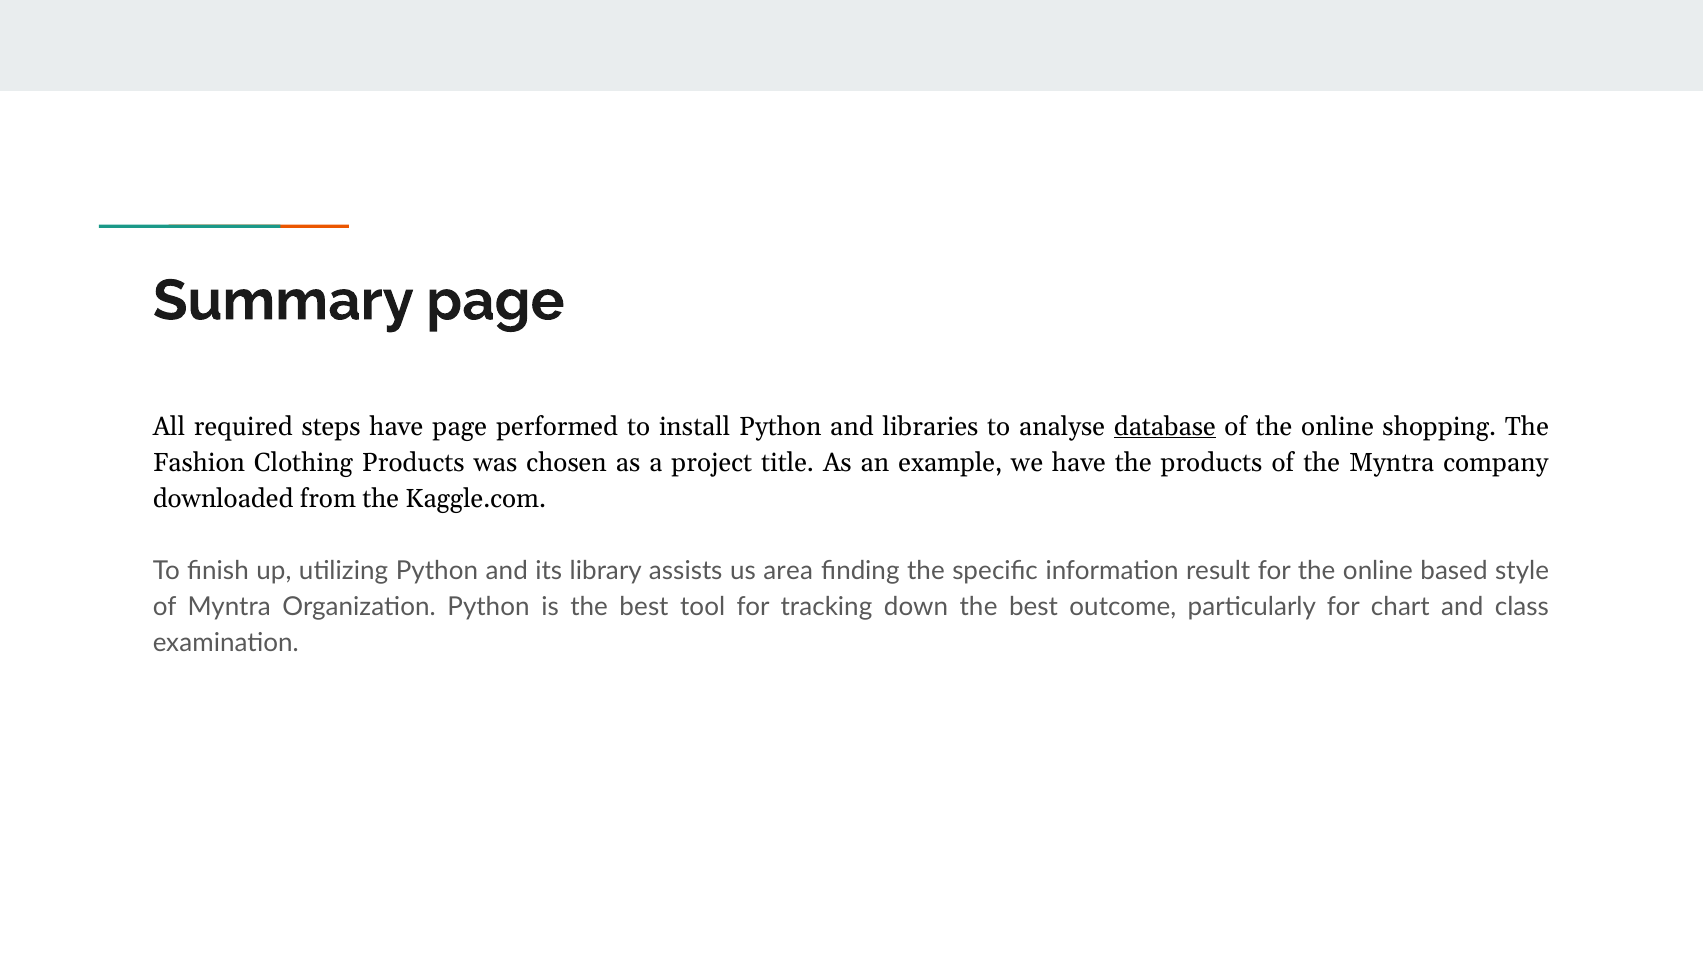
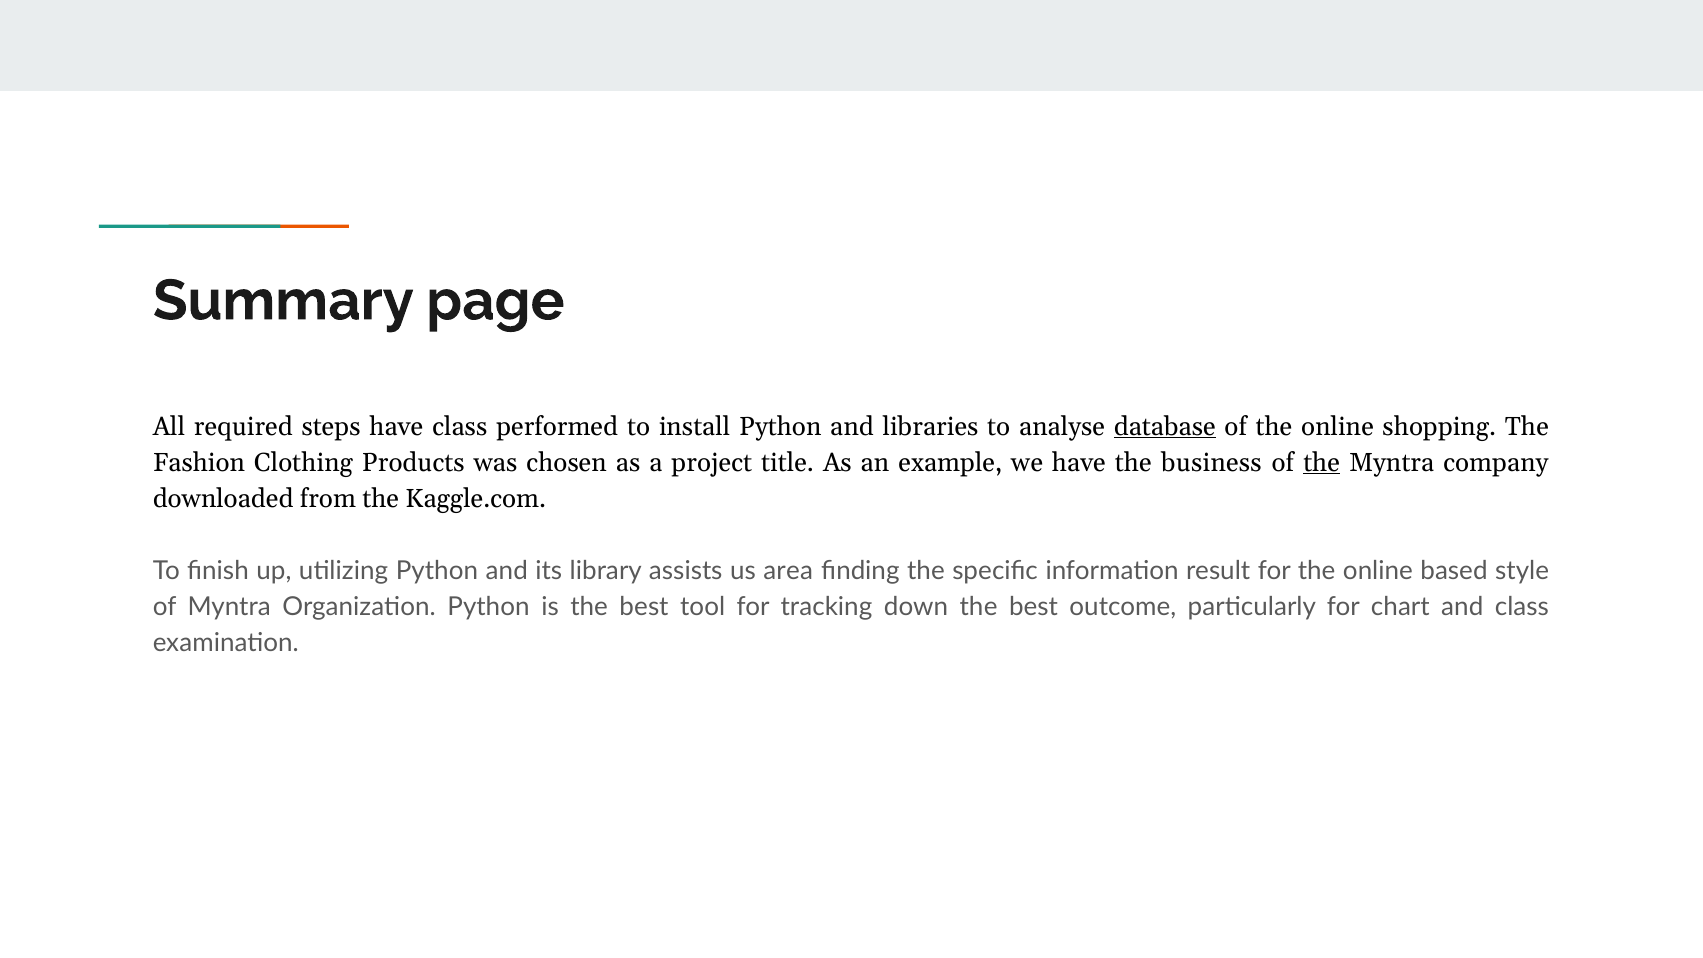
have page: page -> class (460, 426)
the products: products -> business (1211, 462)
the underline: none -> present (1322, 462)
